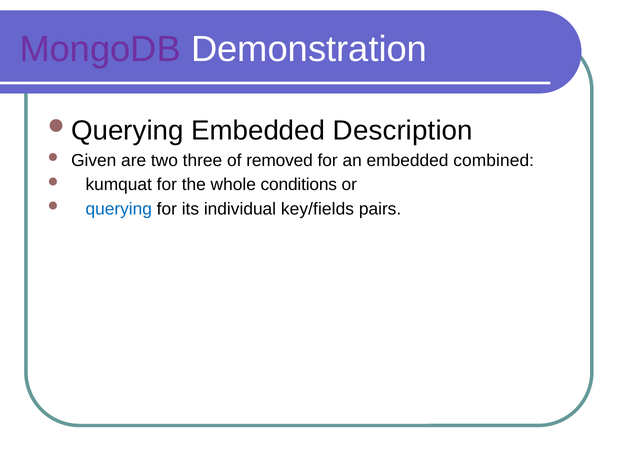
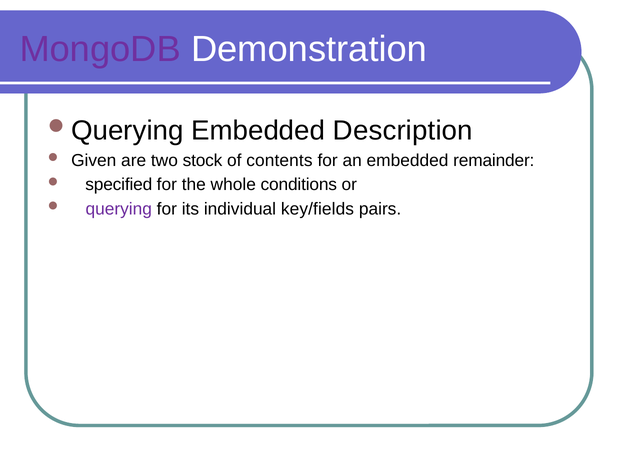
three: three -> stock (203, 160)
removed: removed -> contents (279, 160)
combined: combined -> remainder (494, 160)
kumquat: kumquat -> specified (119, 185)
querying colour: blue -> purple (119, 209)
